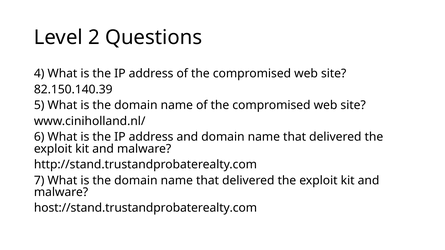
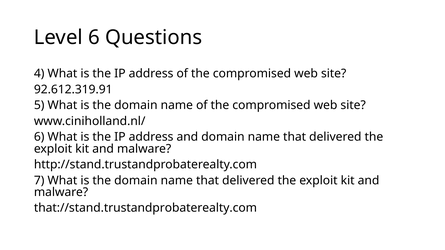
Level 2: 2 -> 6 (94, 37)
82.150.140.39: 82.150.140.39 -> 92.612.319.91 (73, 90)
host://stand.trustandprobaterealty.com: host://stand.trustandprobaterealty.com -> that://stand.trustandprobaterealty.com (145, 208)
